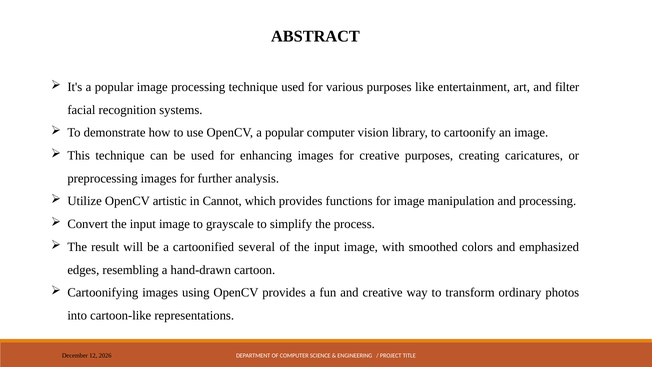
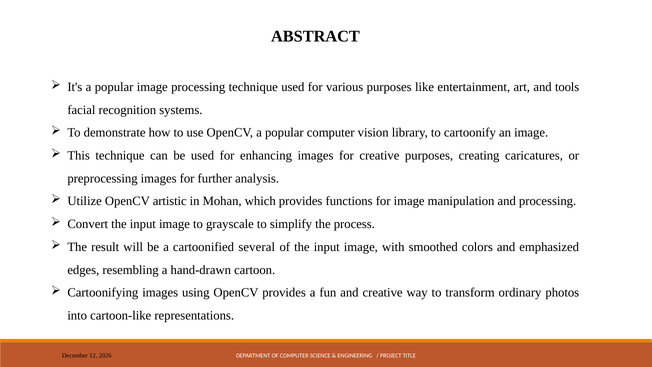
filter: filter -> tools (567, 87)
Cannot: Cannot -> Mohan (222, 201)
